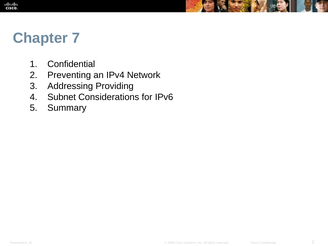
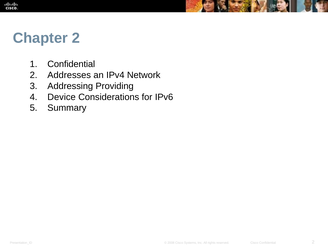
Chapter 7: 7 -> 2 (76, 38)
Preventing: Preventing -> Addresses (69, 75)
Subnet: Subnet -> Device (62, 97)
